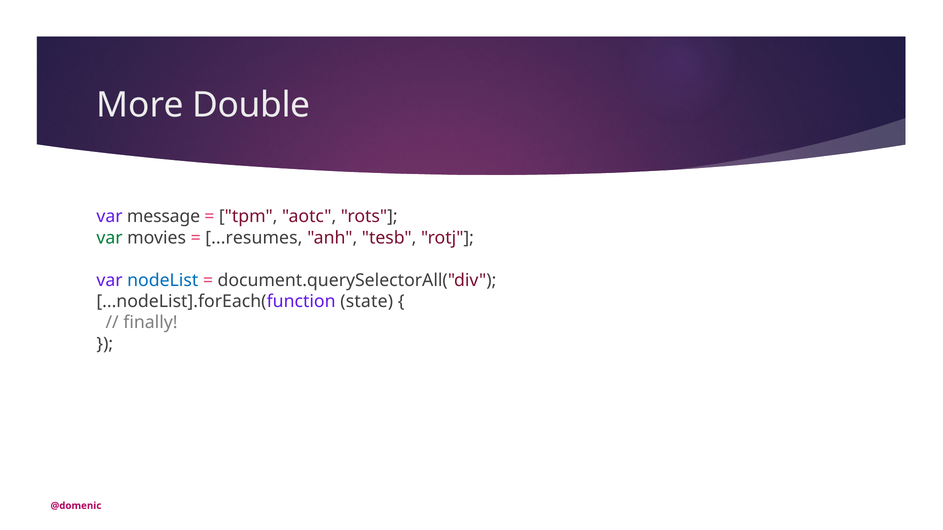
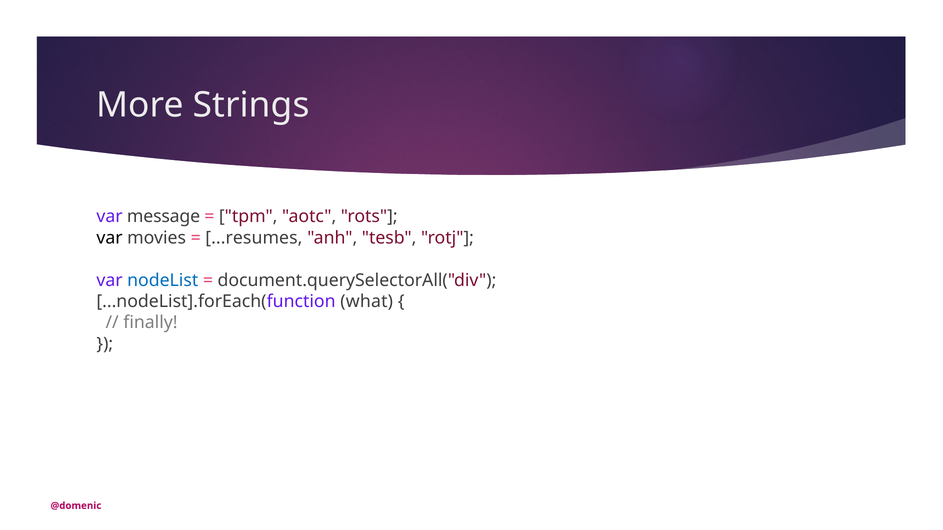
Double: Double -> Strings (251, 105)
var colour: green -> black (110, 238)
state: state -> what (367, 302)
